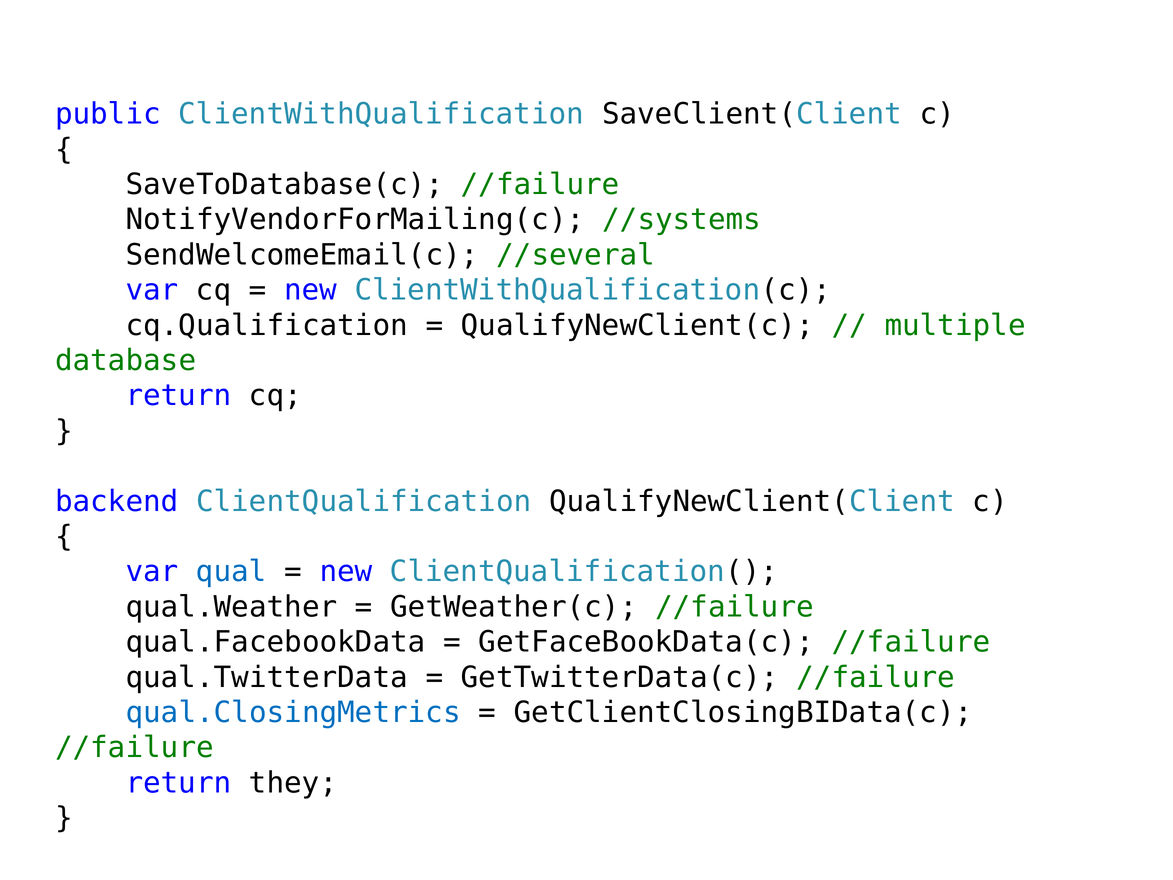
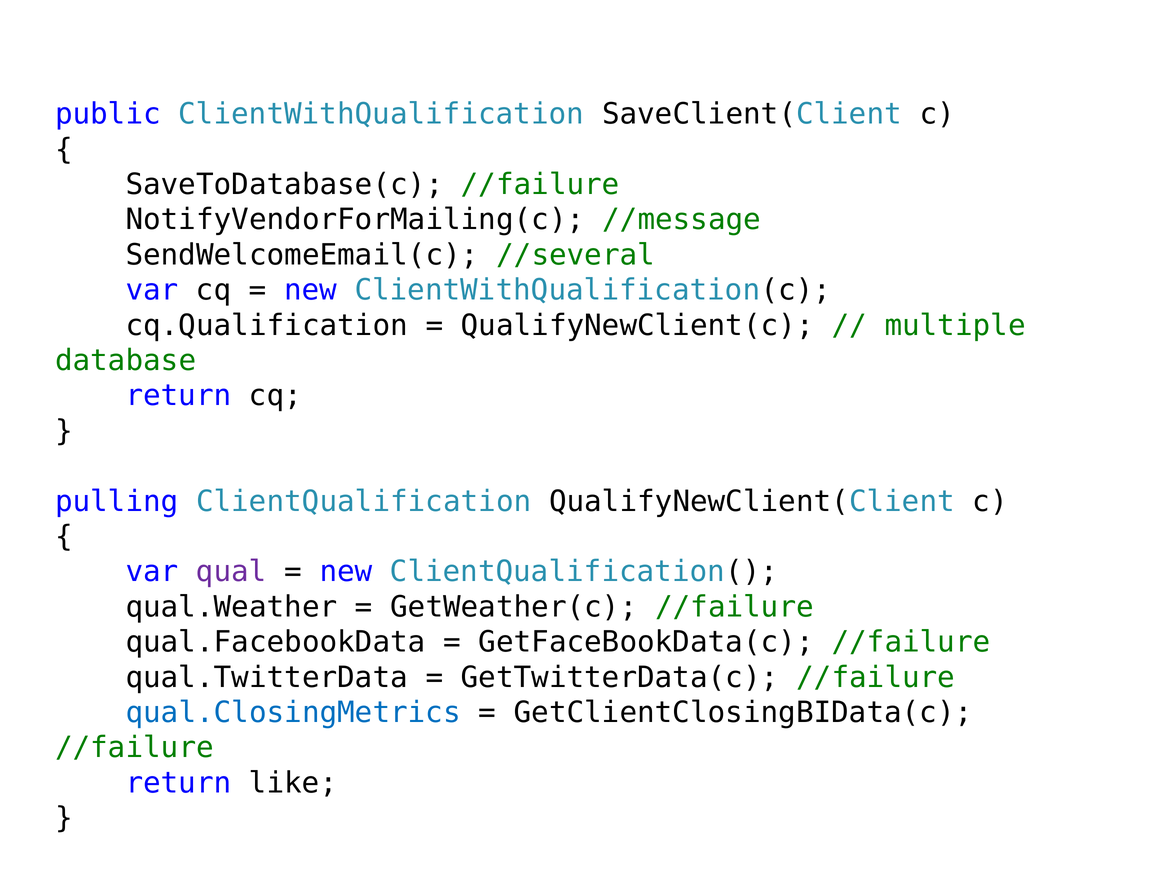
//systems: //systems -> //message (682, 220)
backend: backend -> pulling (117, 501)
qual colour: blue -> purple (231, 572)
they: they -> like (293, 783)
